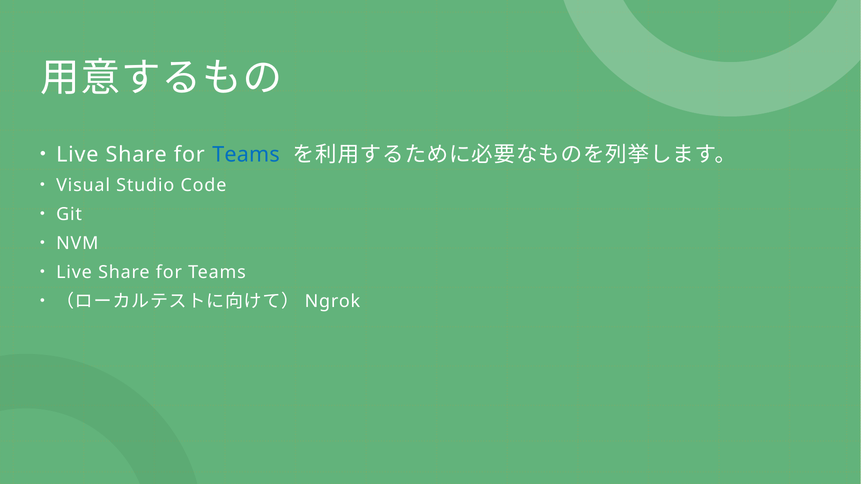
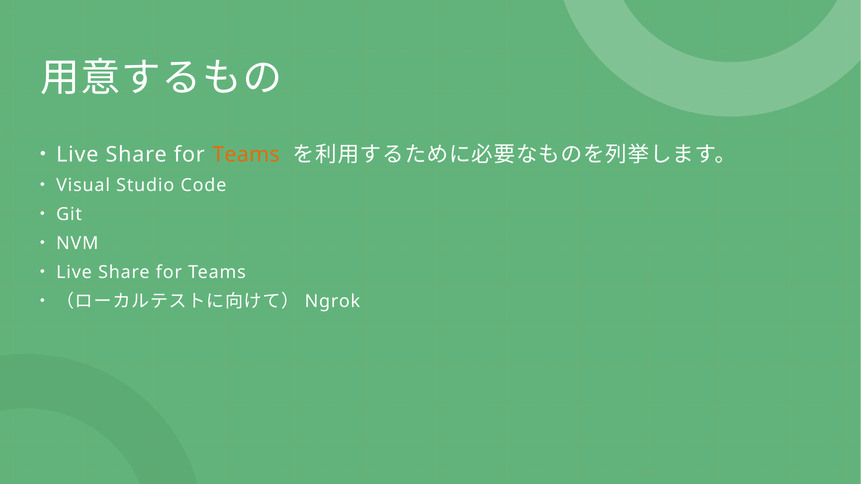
Teams colour: blue -> orange (246, 155)
